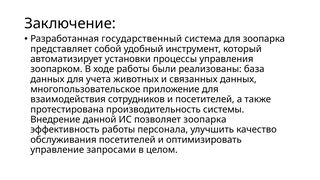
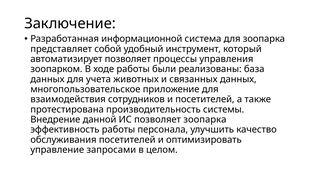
государственный: государственный -> информационной (142, 39)
автоматизирует установки: установки -> позволяет (128, 59)
